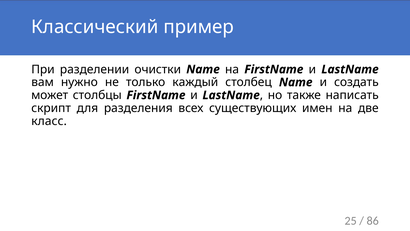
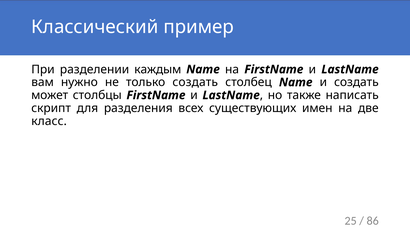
очистки: очистки -> каждым (158, 69)
только каждый: каждый -> создать (195, 82)
